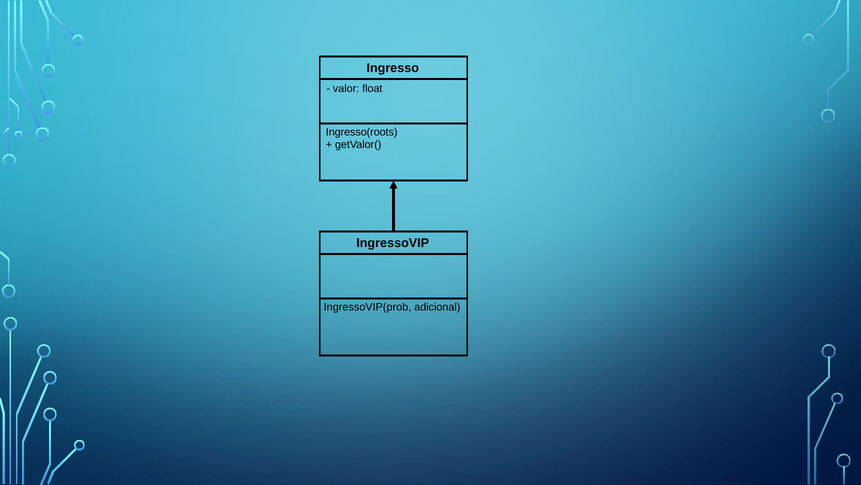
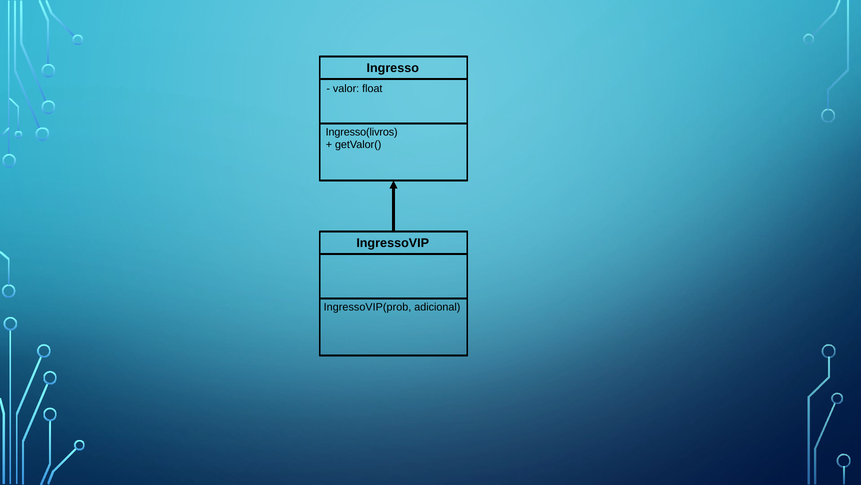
Ingresso(roots: Ingresso(roots -> Ingresso(livros (362, 132)
